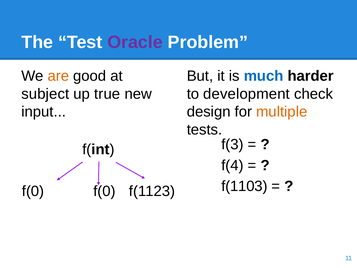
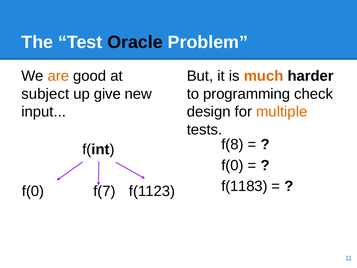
Oracle colour: purple -> black (135, 42)
much colour: blue -> orange (264, 76)
true: true -> give (107, 94)
development: development -> programming (247, 94)
f(3: f(3 -> f(8 (232, 144)
f(4: f(4 -> f(0 (232, 165)
f(1103: f(1103 -> f(1183 (244, 186)
f(0 f(0: f(0 -> f(7 (104, 191)
